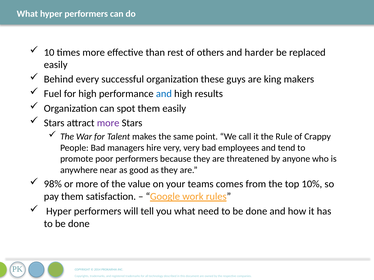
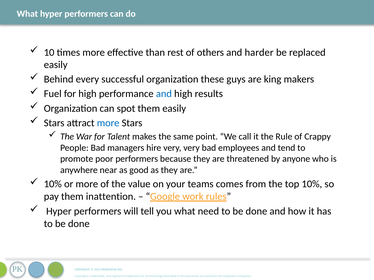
more colour: purple -> blue (108, 123)
98%: 98% -> 10% (53, 184)
satisfaction: satisfaction -> inattention (111, 197)
